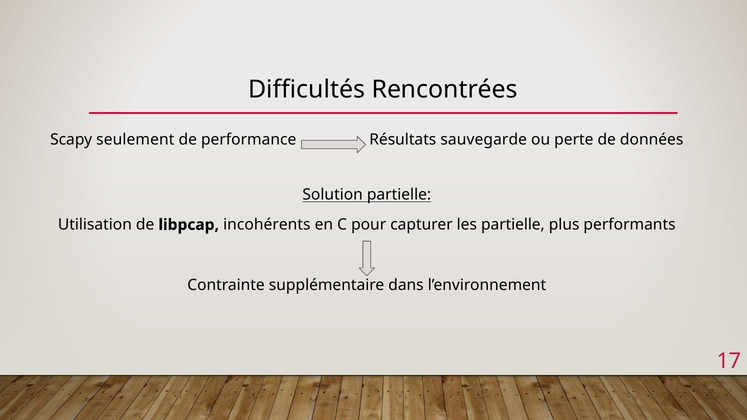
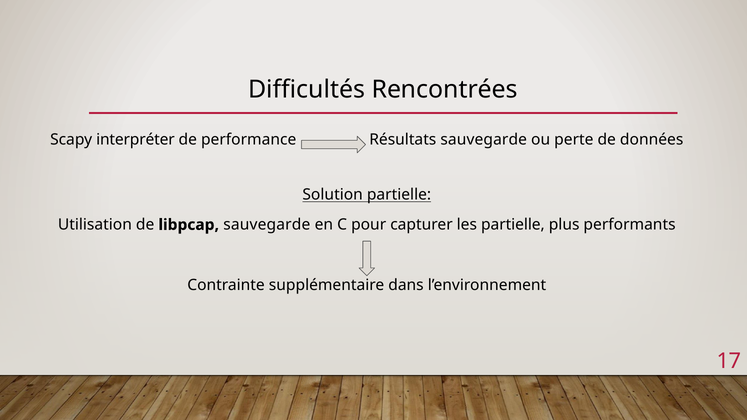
seulement: seulement -> interpréter (135, 140)
libpcap incohérents: incohérents -> sauvegarde (267, 225)
